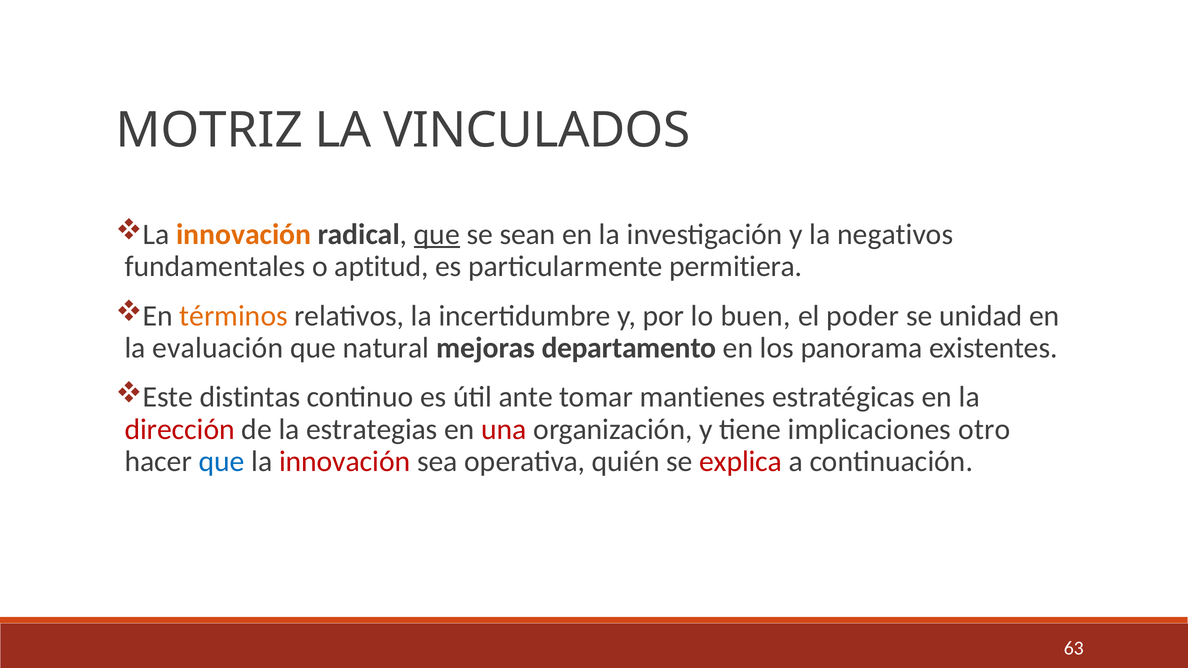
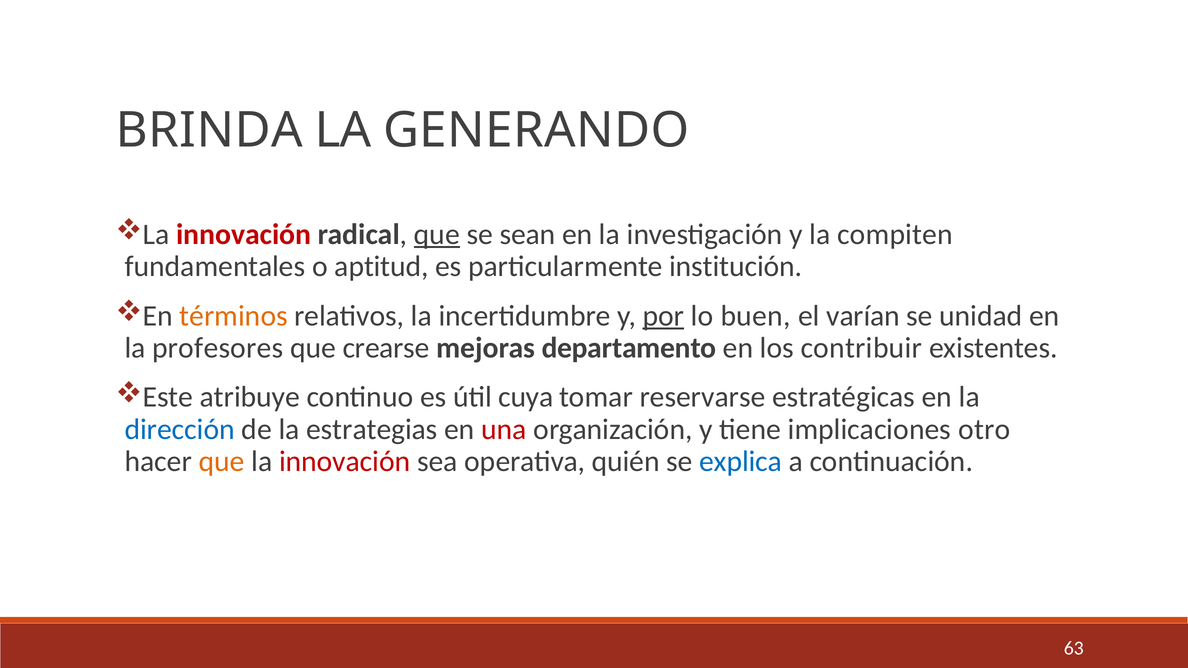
MOTRIZ: MOTRIZ -> BRINDA (209, 130)
VINCULADOS: VINCULADOS -> GENERANDO (536, 130)
innovación colour: orange -> red (244, 234)
negativos: negativos -> compiten (895, 234)
permitiera: permitiera -> institución (736, 266)
por underline: none -> present (663, 316)
poder: poder -> varían (863, 316)
evaluación: evaluación -> profesores (218, 348)
natural: natural -> crearse (386, 348)
panorama: panorama -> contribuir (861, 348)
distintas: distintas -> atribuye (250, 397)
ante: ante -> cuya (526, 397)
mantienes: mantienes -> reservarse (703, 397)
dirección colour: red -> blue (180, 429)
que colour: blue -> orange (222, 461)
explica colour: red -> blue (741, 461)
